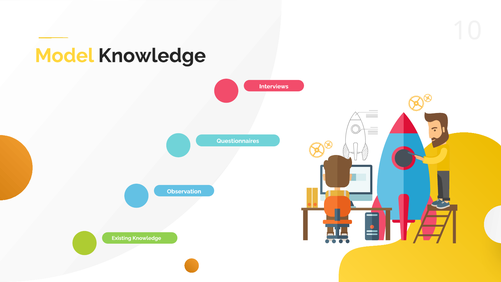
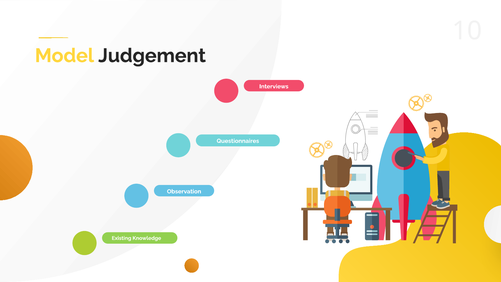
Model Knowledge: Knowledge -> Judgement (152, 56)
